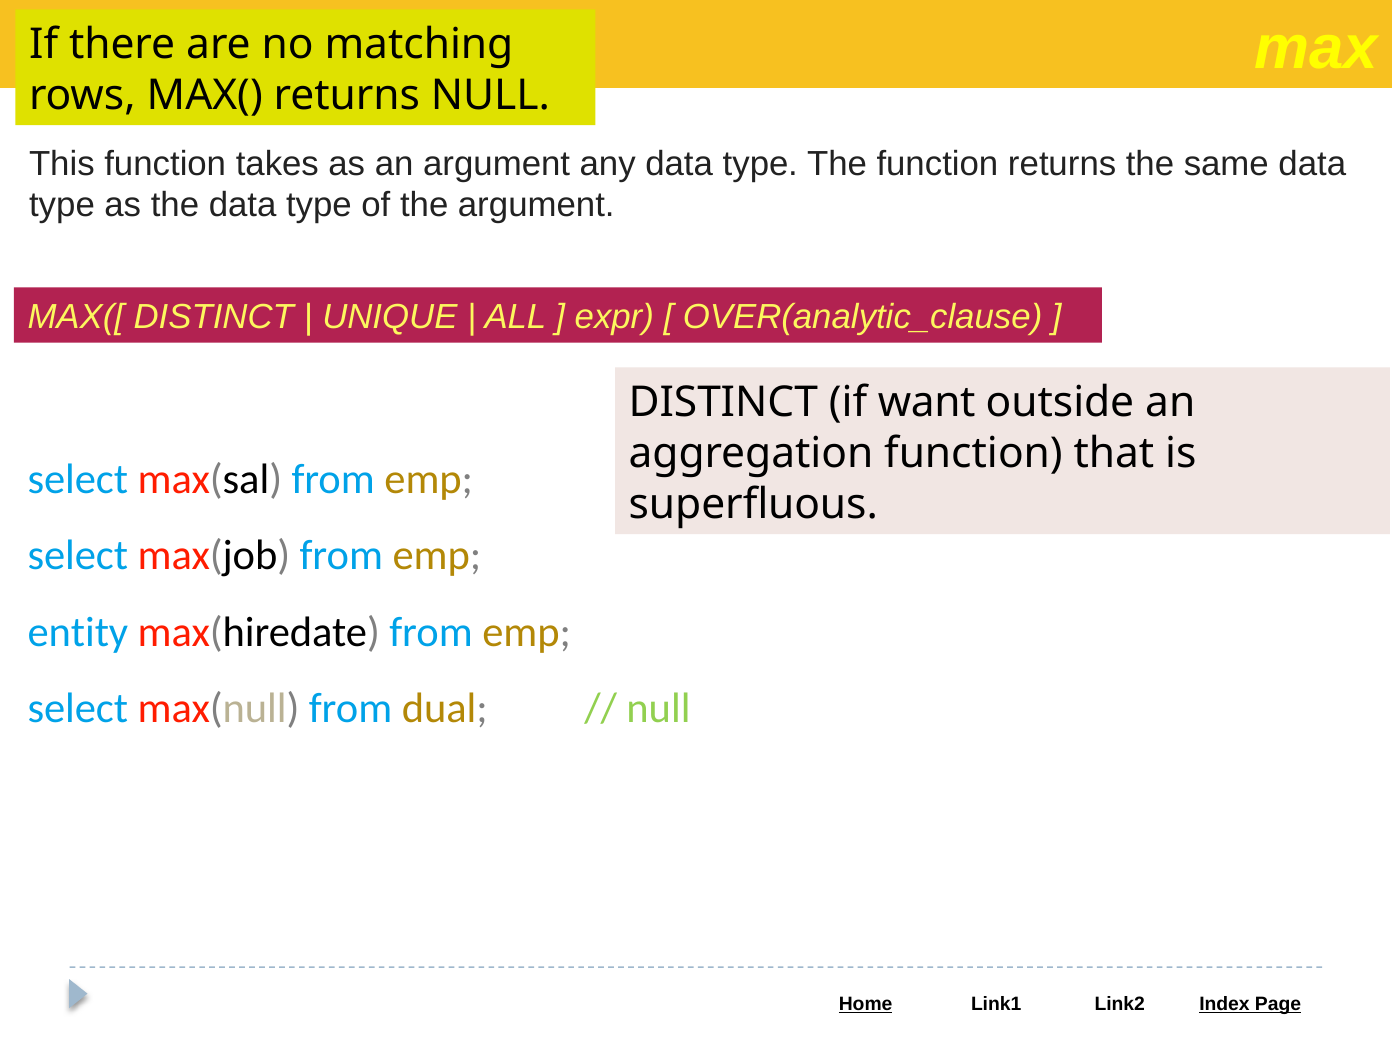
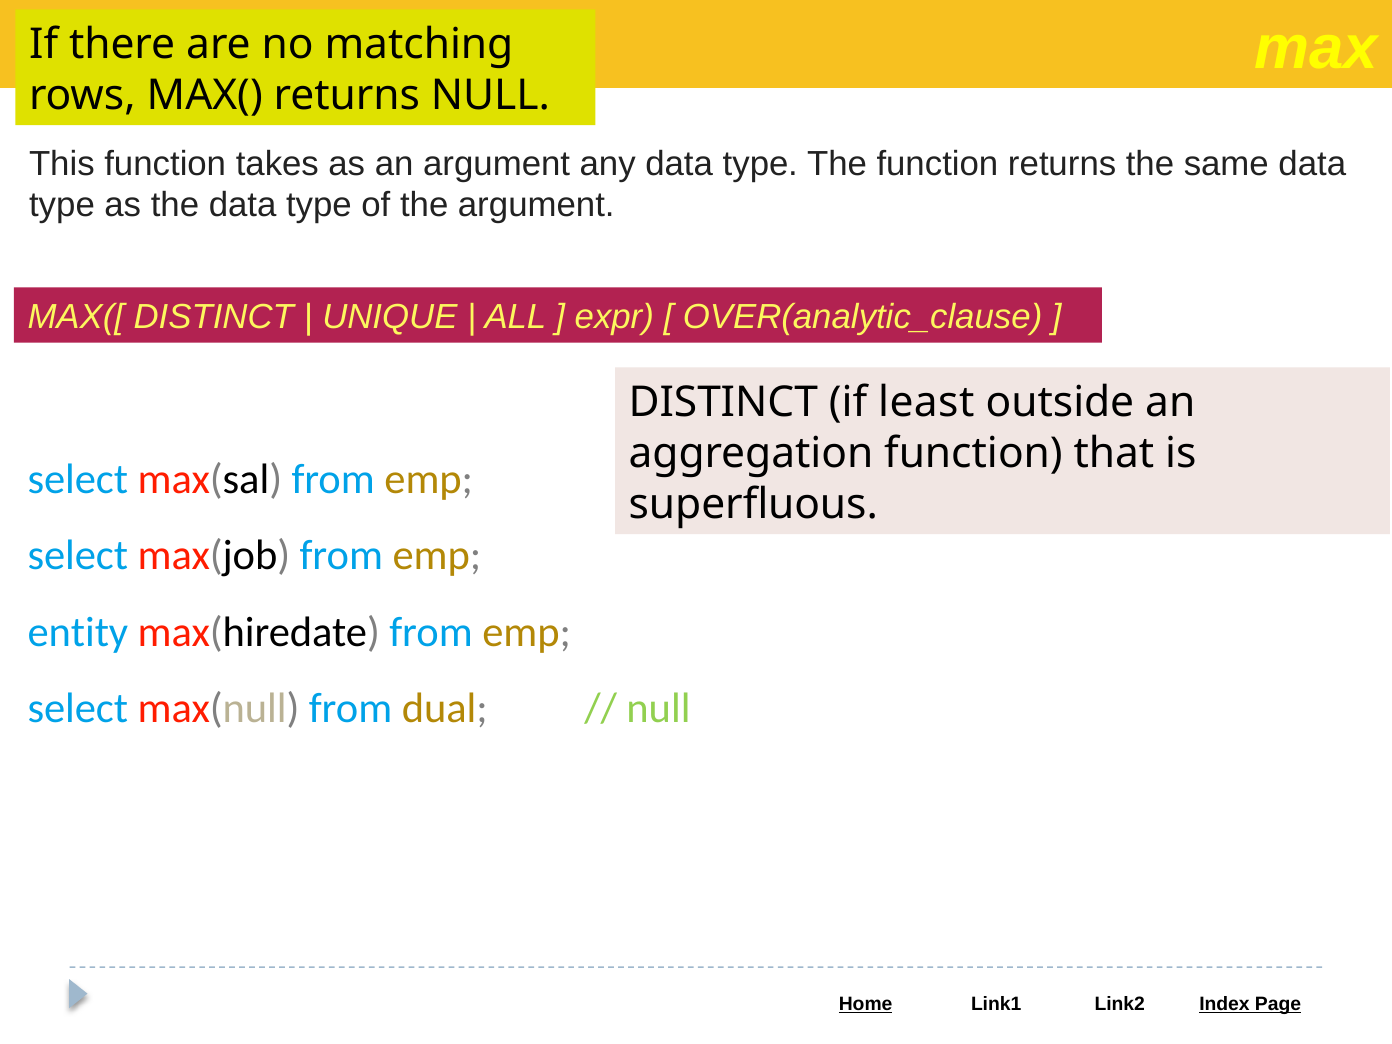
want: want -> least (926, 403)
